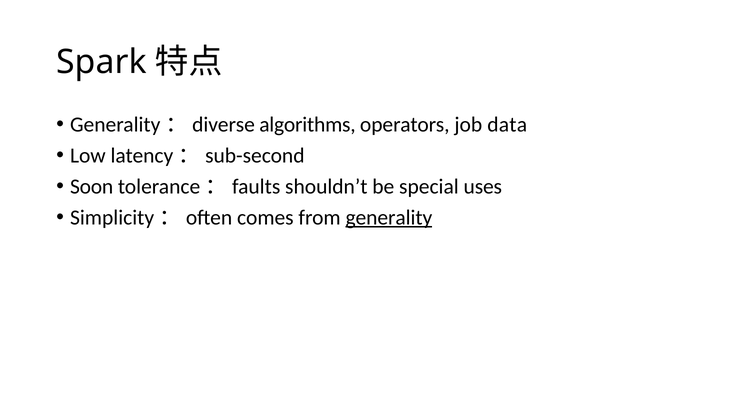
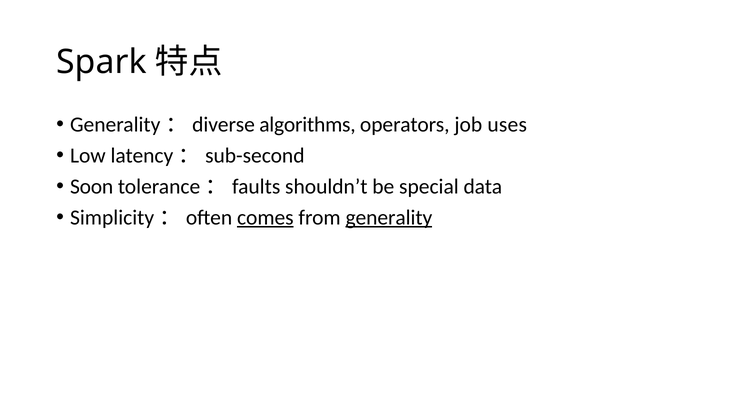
data: data -> uses (507, 125)
uses: uses -> data (483, 187)
comes underline: none -> present (265, 218)
